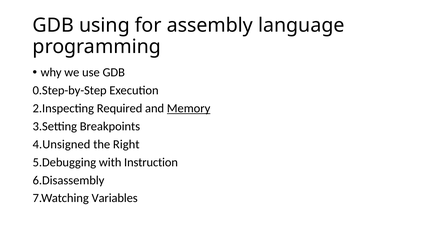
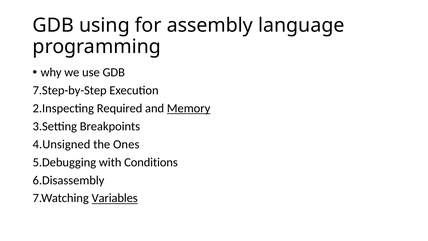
0.Step-by-Step: 0.Step-by-Step -> 7.Step-by-Step (70, 90)
Right: Right -> Ones (126, 144)
Instruction: Instruction -> Conditions (151, 162)
Variables underline: none -> present (115, 198)
